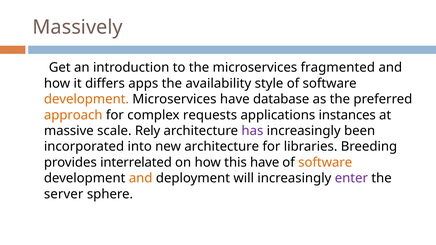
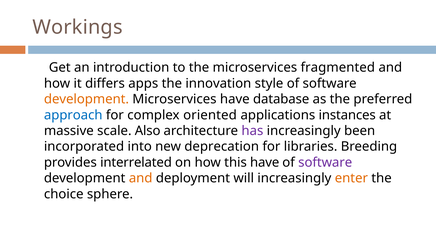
Massively: Massively -> Workings (78, 27)
availability: availability -> innovation (218, 84)
approach colour: orange -> blue (73, 115)
requests: requests -> oriented (210, 115)
Rely: Rely -> Also (148, 131)
new architecture: architecture -> deprecation (222, 147)
software colour: orange -> purple (325, 163)
enter colour: purple -> orange (351, 178)
server: server -> choice (64, 194)
